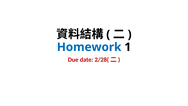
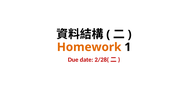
Homework colour: blue -> orange (89, 47)
